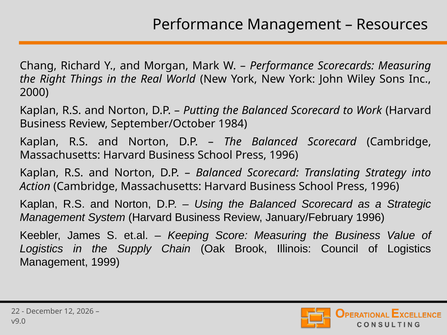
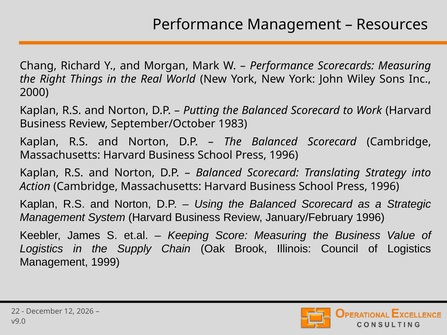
1984: 1984 -> 1983 (233, 124)
